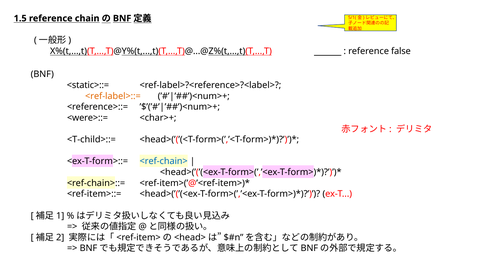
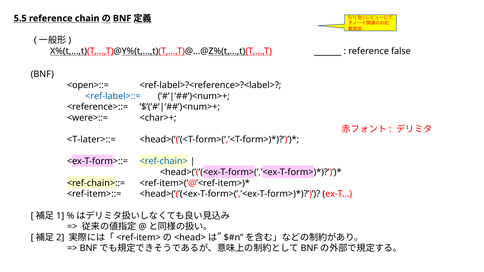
1.5: 1.5 -> 5.5 (20, 18)
<static>::=: <static>::= -> <open>::= (88, 85)
<ref-label>::= colour: orange -> blue (113, 96)
<T-child>::=: <T-child>::= -> <T-later>::= (91, 140)
